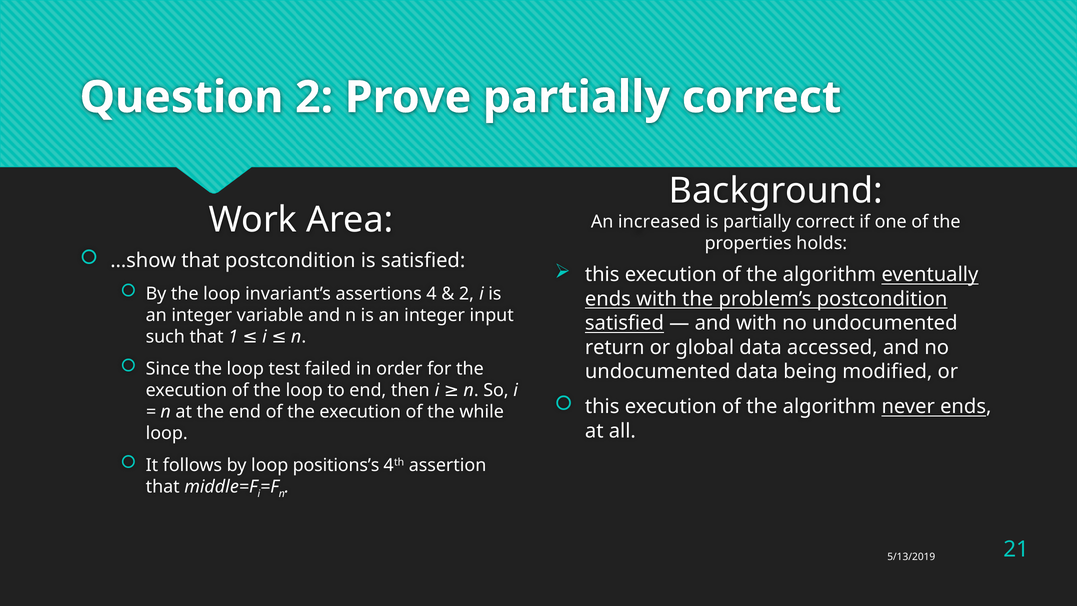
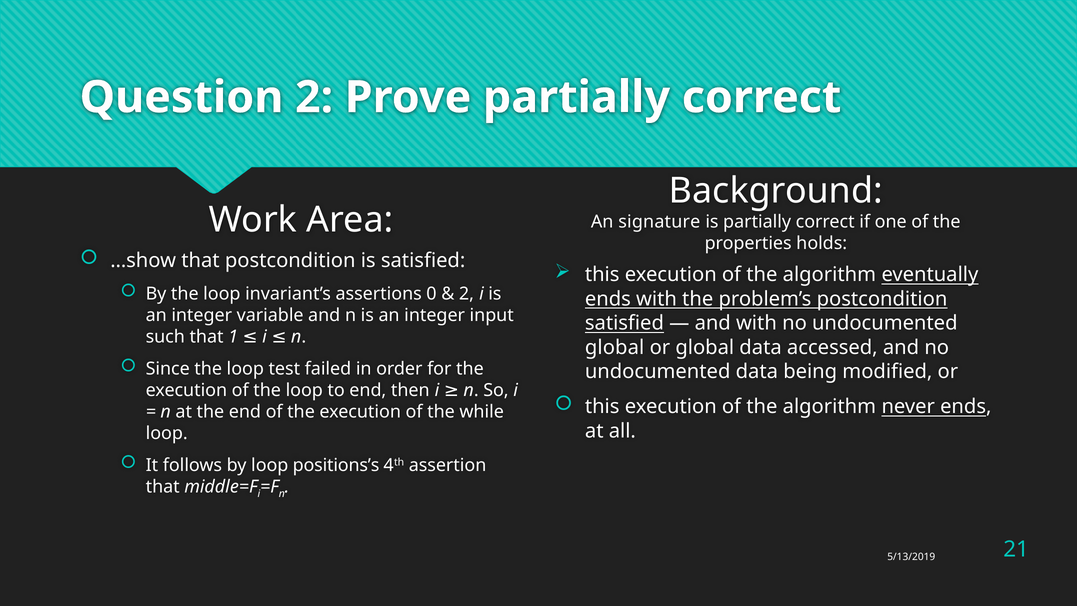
increased: increased -> signature (659, 222)
4: 4 -> 0 (431, 294)
return: return -> global (615, 347)
